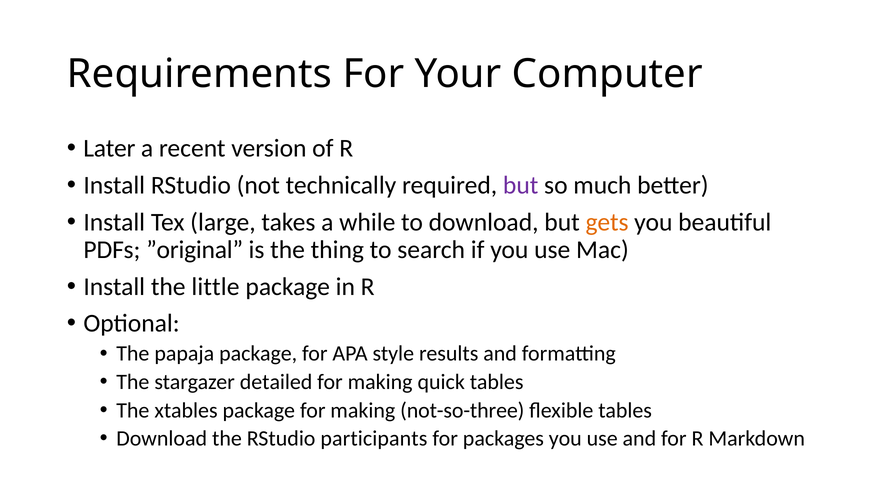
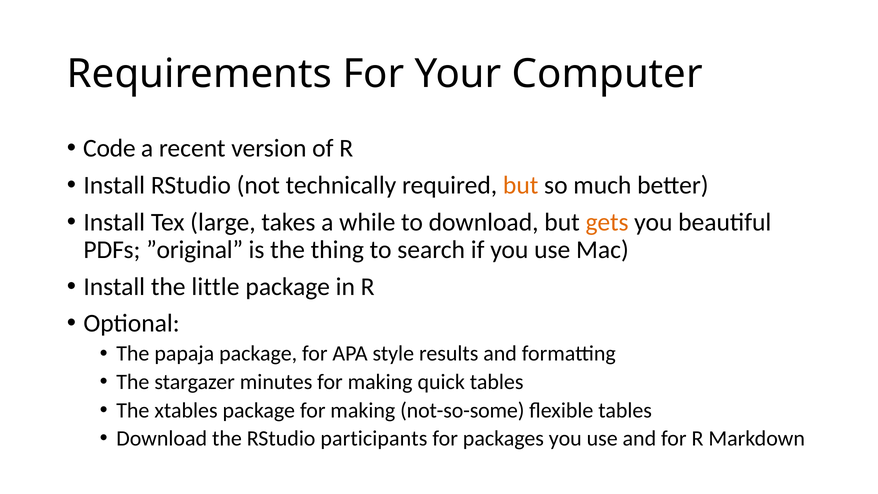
Later: Later -> Code (109, 148)
but colour: purple -> orange (521, 185)
detailed: detailed -> minutes (276, 382)
not-so-three: not-so-three -> not-so-some (462, 410)
